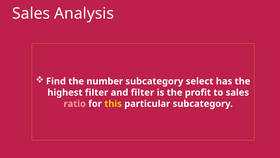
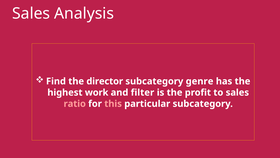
number: number -> director (105, 81)
select: select -> genre (200, 81)
highest filter: filter -> work (97, 92)
this colour: yellow -> pink (113, 103)
